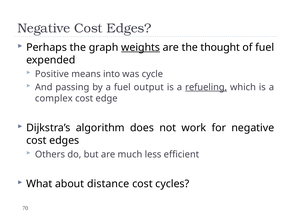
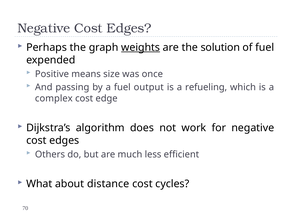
thought: thought -> solution (220, 47)
into: into -> size (112, 74)
cycle: cycle -> once (152, 74)
refueling underline: present -> none (206, 87)
